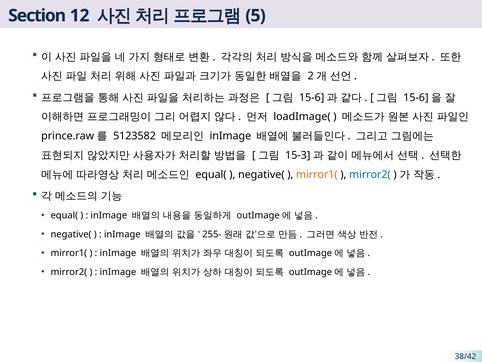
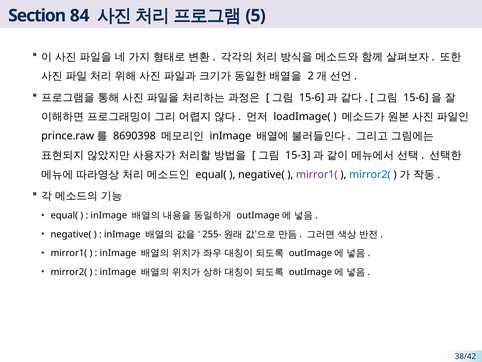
12: 12 -> 84 (80, 16)
5123582: 5123582 -> 8690398 (134, 136)
mirror1( colour: orange -> purple (317, 174)
